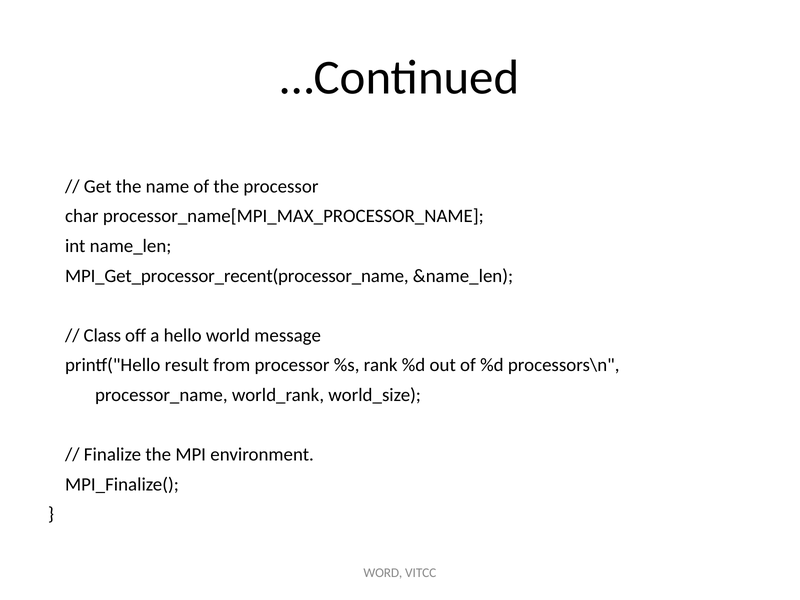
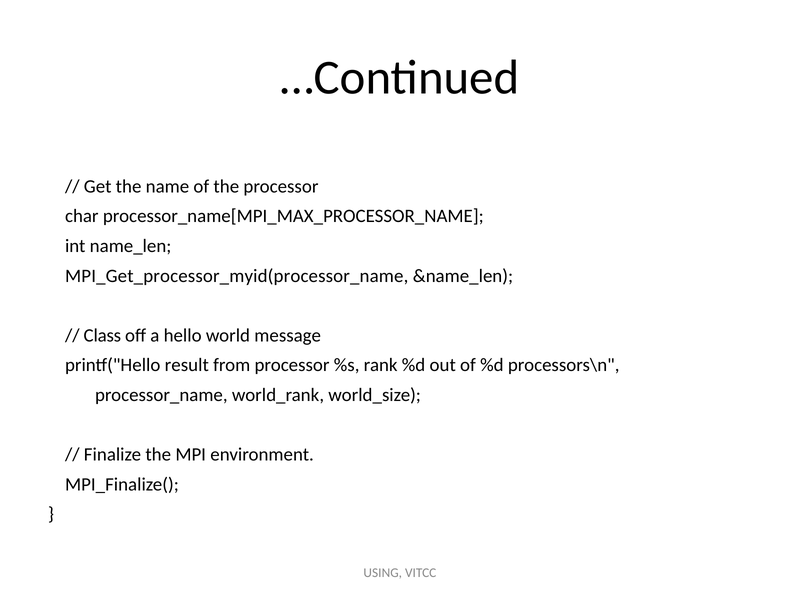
MPI_Get_processor_recent(processor_name: MPI_Get_processor_recent(processor_name -> MPI_Get_processor_myid(processor_name (237, 276)
WORD: WORD -> USING (383, 573)
